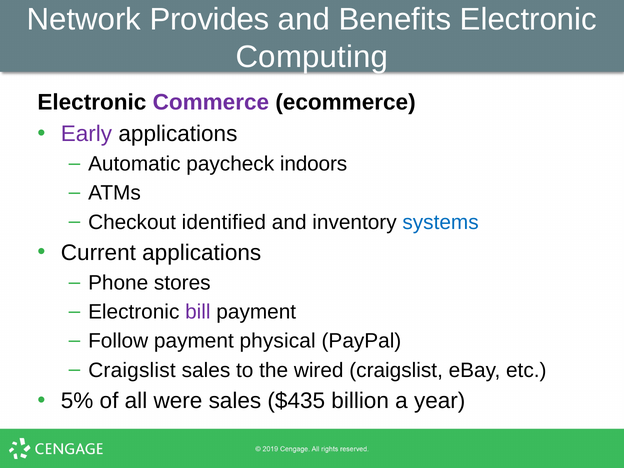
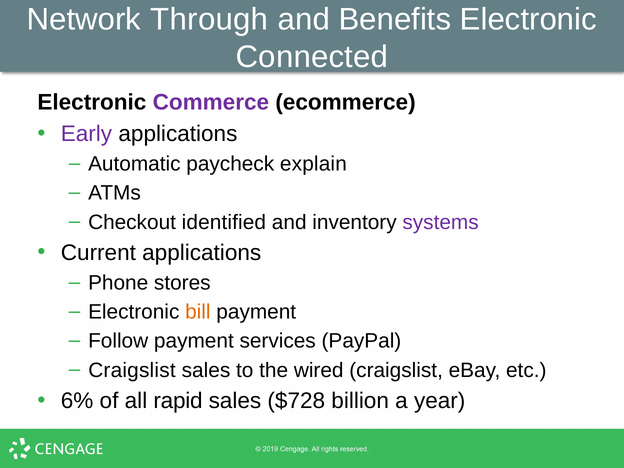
Provides: Provides -> Through (209, 20)
Computing: Computing -> Connected (312, 57)
indoors: indoors -> explain (313, 164)
systems colour: blue -> purple (441, 222)
bill colour: purple -> orange (198, 312)
physical: physical -> services (278, 341)
5%: 5% -> 6% (77, 401)
were: were -> rapid (178, 401)
$435: $435 -> $728 (296, 401)
